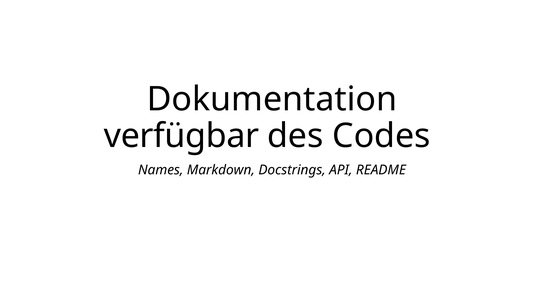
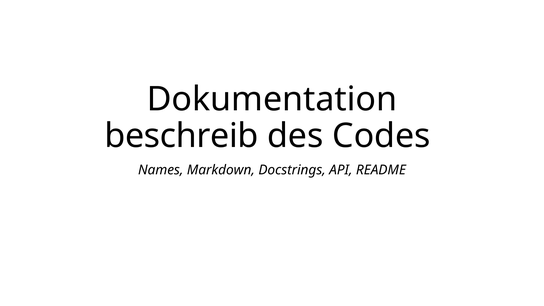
verfügbar: verfügbar -> beschreib (181, 136)
